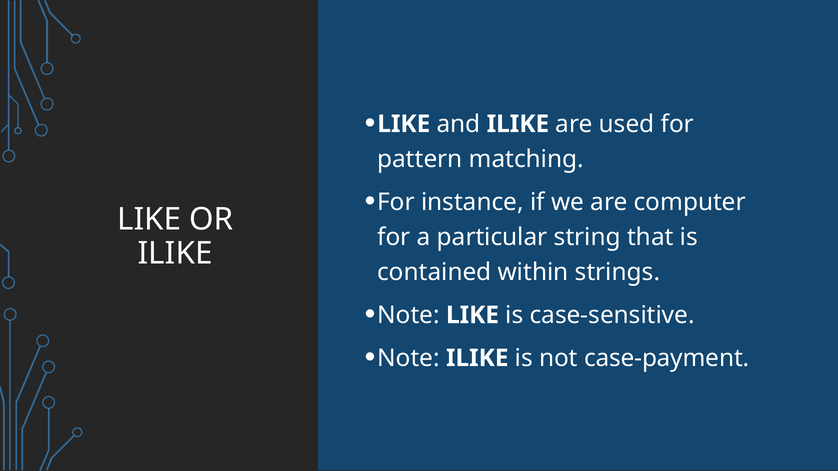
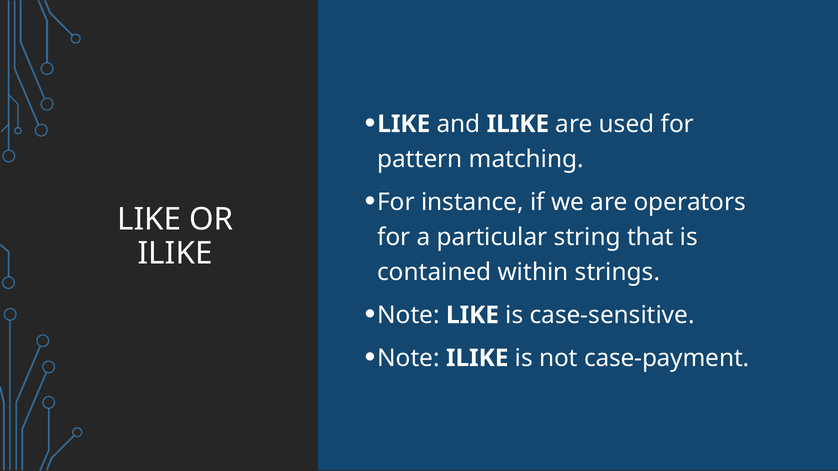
computer: computer -> operators (690, 202)
